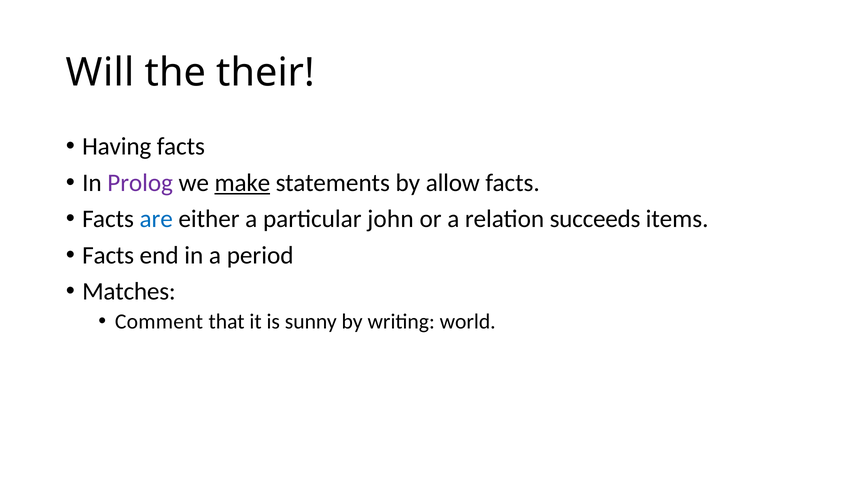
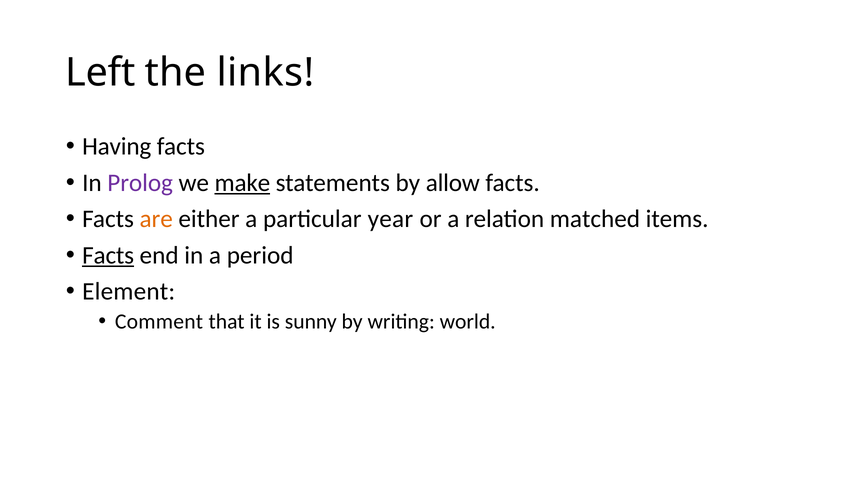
Will: Will -> Left (100, 73)
their: their -> links (266, 73)
are colour: blue -> orange (156, 219)
john: john -> year (390, 219)
succeeds: succeeds -> matched (595, 219)
Facts underline: none -> present (108, 255)
Matches: Matches -> Element (129, 291)
